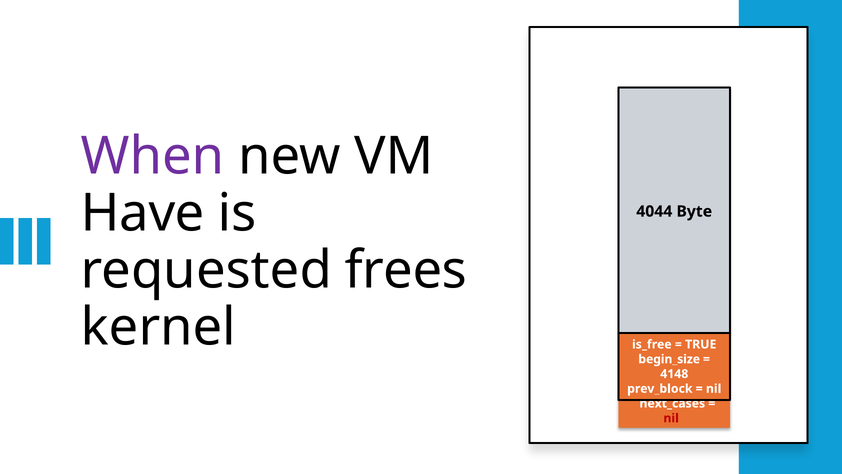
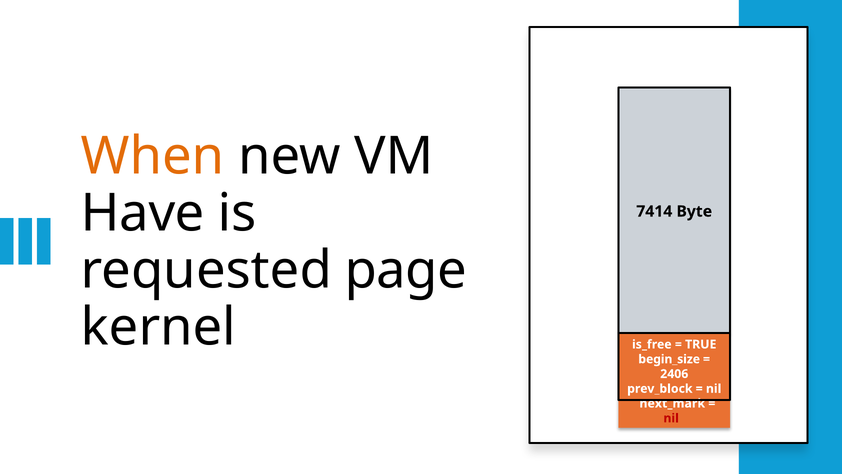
When colour: purple -> orange (153, 156)
4044: 4044 -> 7414 (654, 211)
frees: frees -> page (406, 270)
4148: 4148 -> 2406 (674, 374)
next_cases: next_cases -> next_mark (672, 403)
